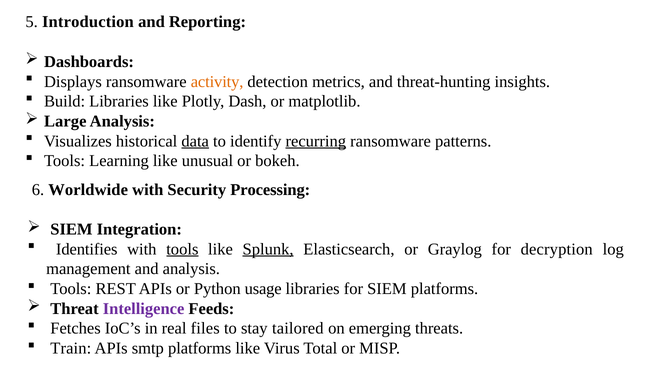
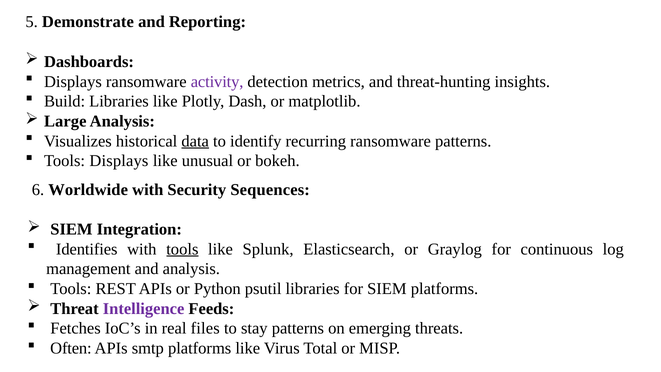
Introduction: Introduction -> Demonstrate (88, 22)
activity colour: orange -> purple (217, 82)
recurring underline: present -> none (316, 141)
Tools Learning: Learning -> Displays (119, 161)
Processing: Processing -> Sequences (270, 190)
Splunk underline: present -> none (268, 249)
decryption: decryption -> continuous (557, 249)
usage: usage -> psutil (263, 289)
stay tailored: tailored -> patterns (298, 328)
Train: Train -> Often (71, 348)
